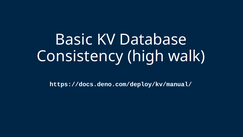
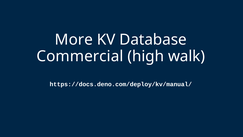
Basic: Basic -> More (74, 40)
Consistency: Consistency -> Commercial (80, 56)
